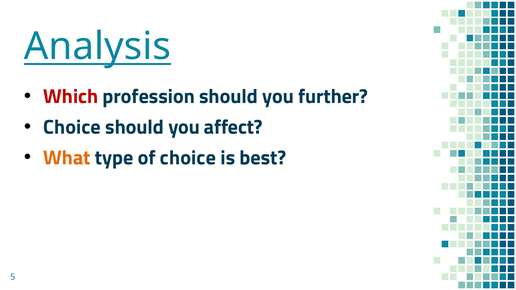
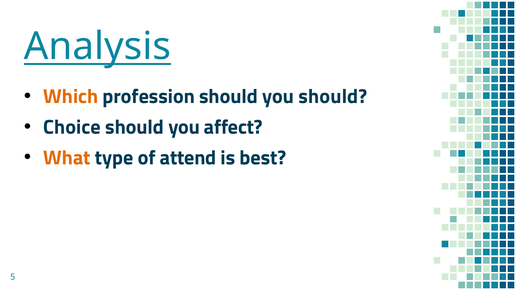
Which colour: red -> orange (71, 97)
you further: further -> should (333, 97)
of choice: choice -> attend (188, 158)
